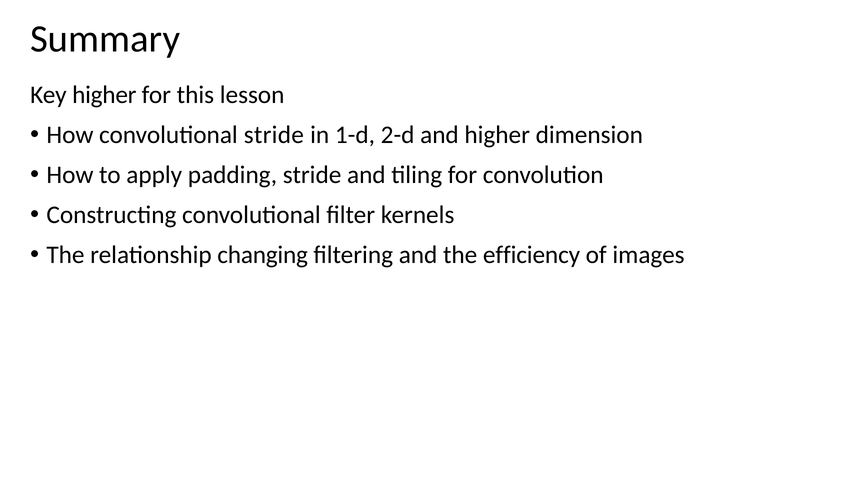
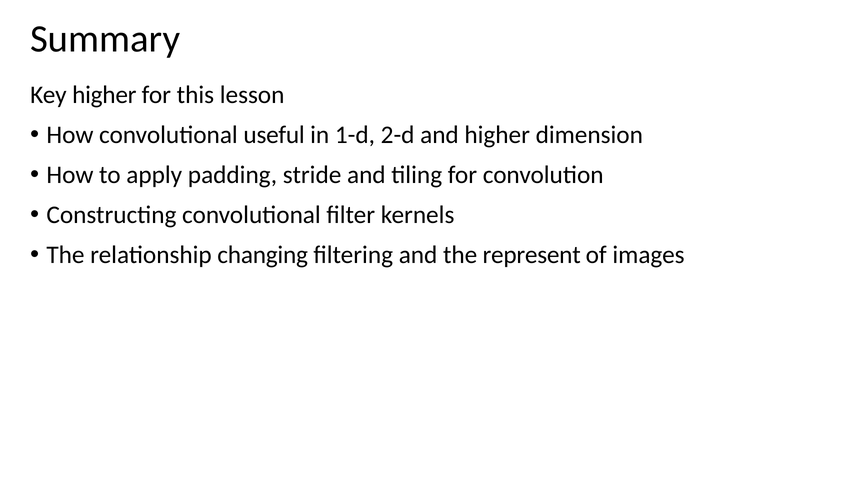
convolutional stride: stride -> useful (274, 135)
efficiency: efficiency -> represent (532, 255)
